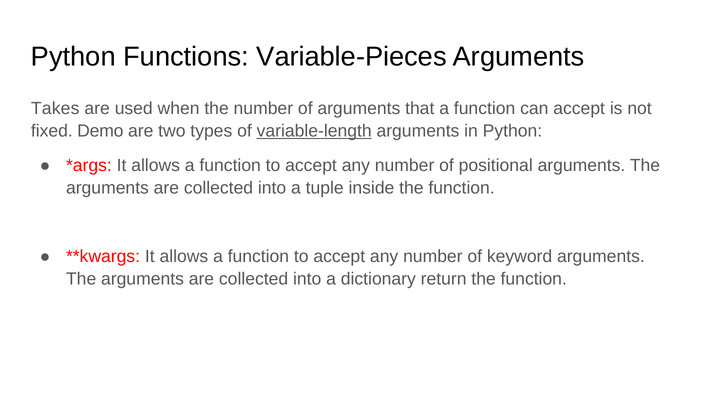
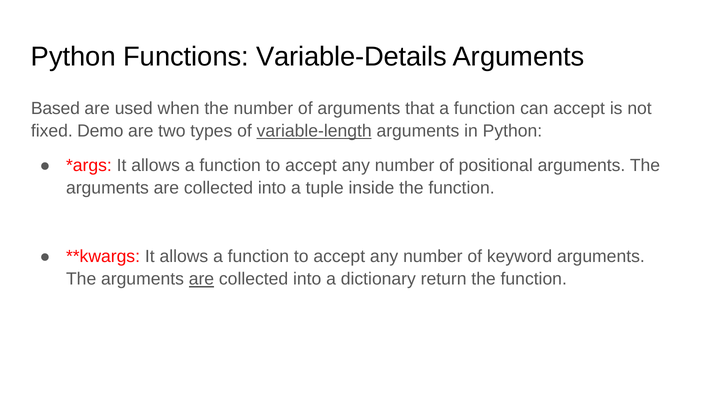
Variable-Pieces: Variable-Pieces -> Variable-Details (352, 57)
Takes: Takes -> Based (55, 109)
are underline: none -> present (201, 279)
